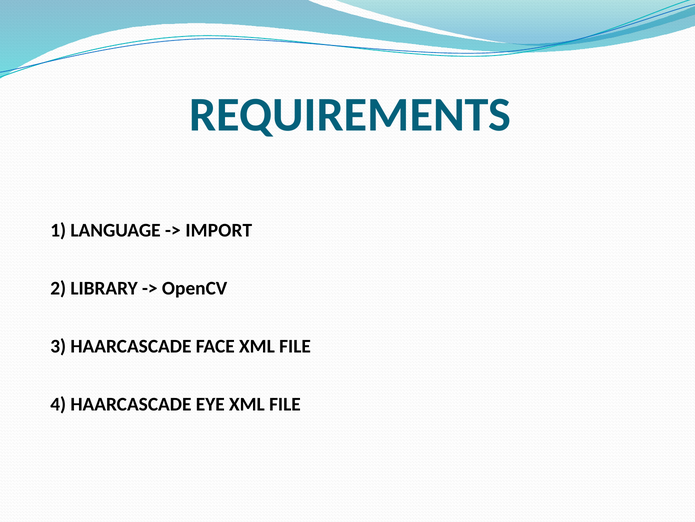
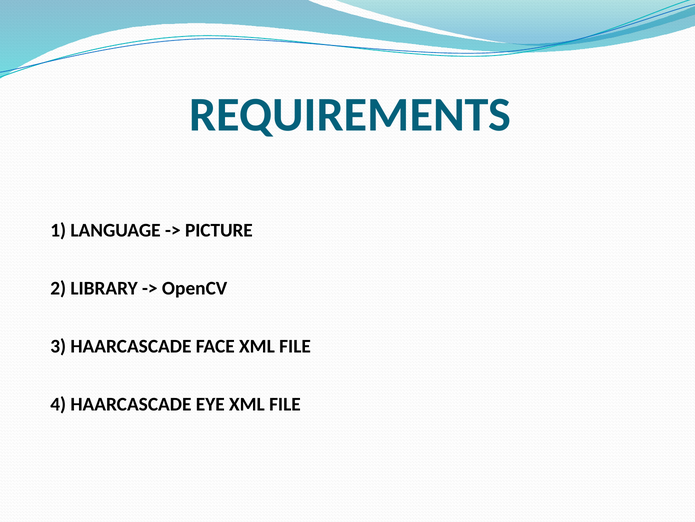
IMPORT: IMPORT -> PICTURE (219, 230)
